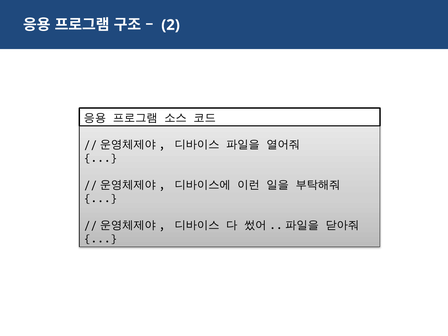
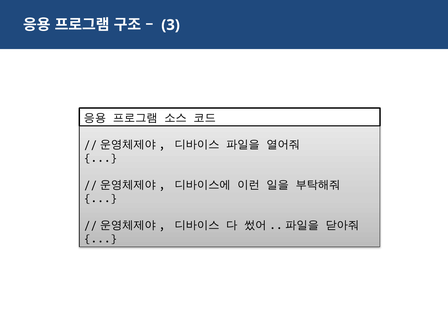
2: 2 -> 3 (171, 25)
